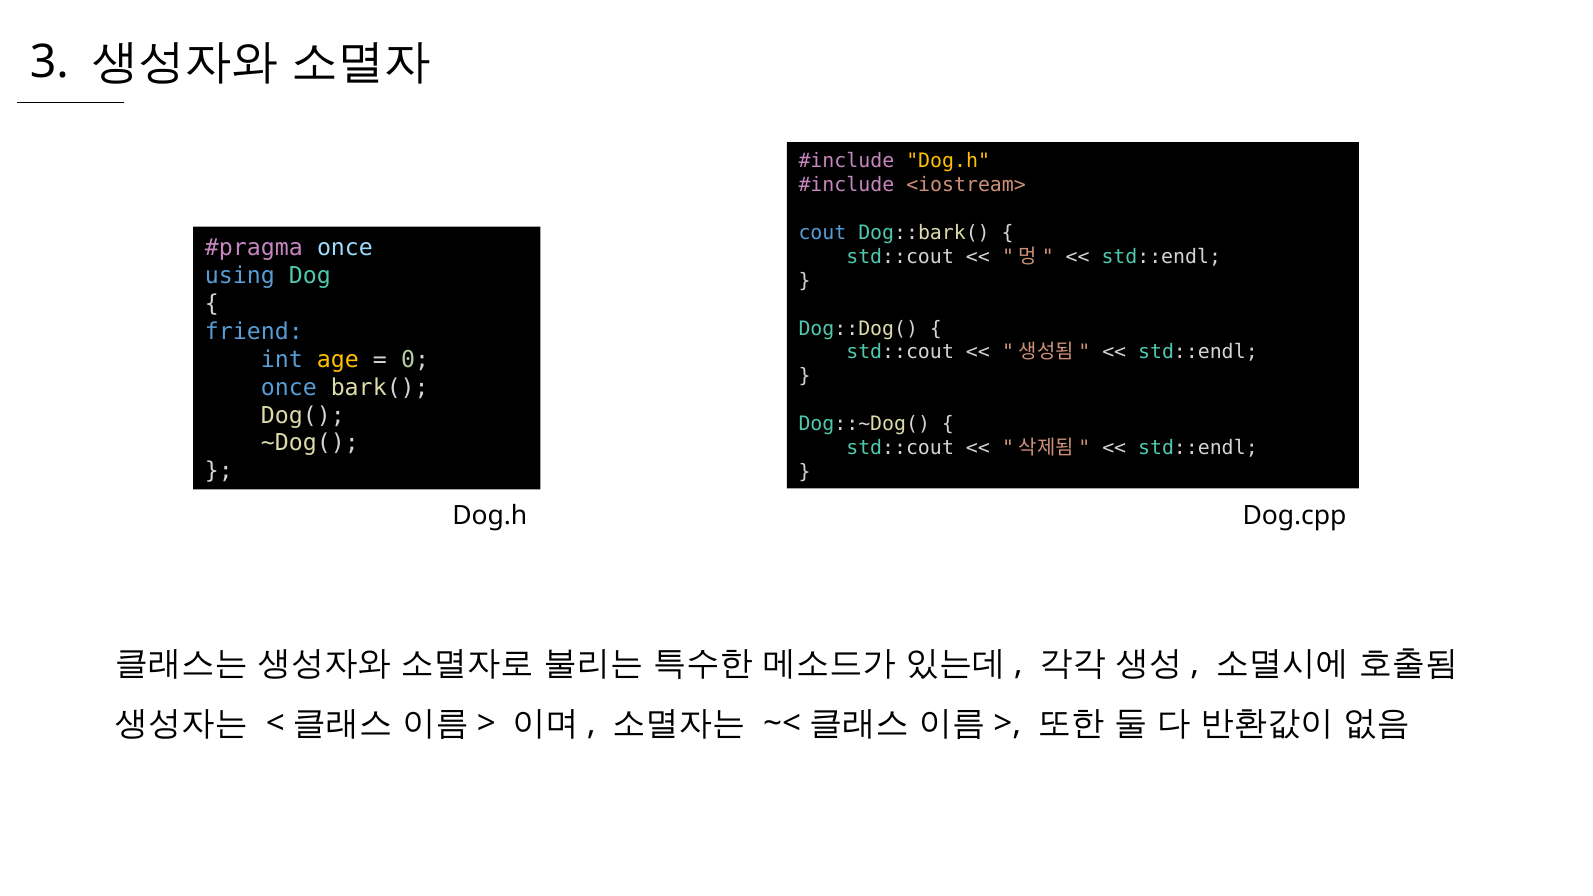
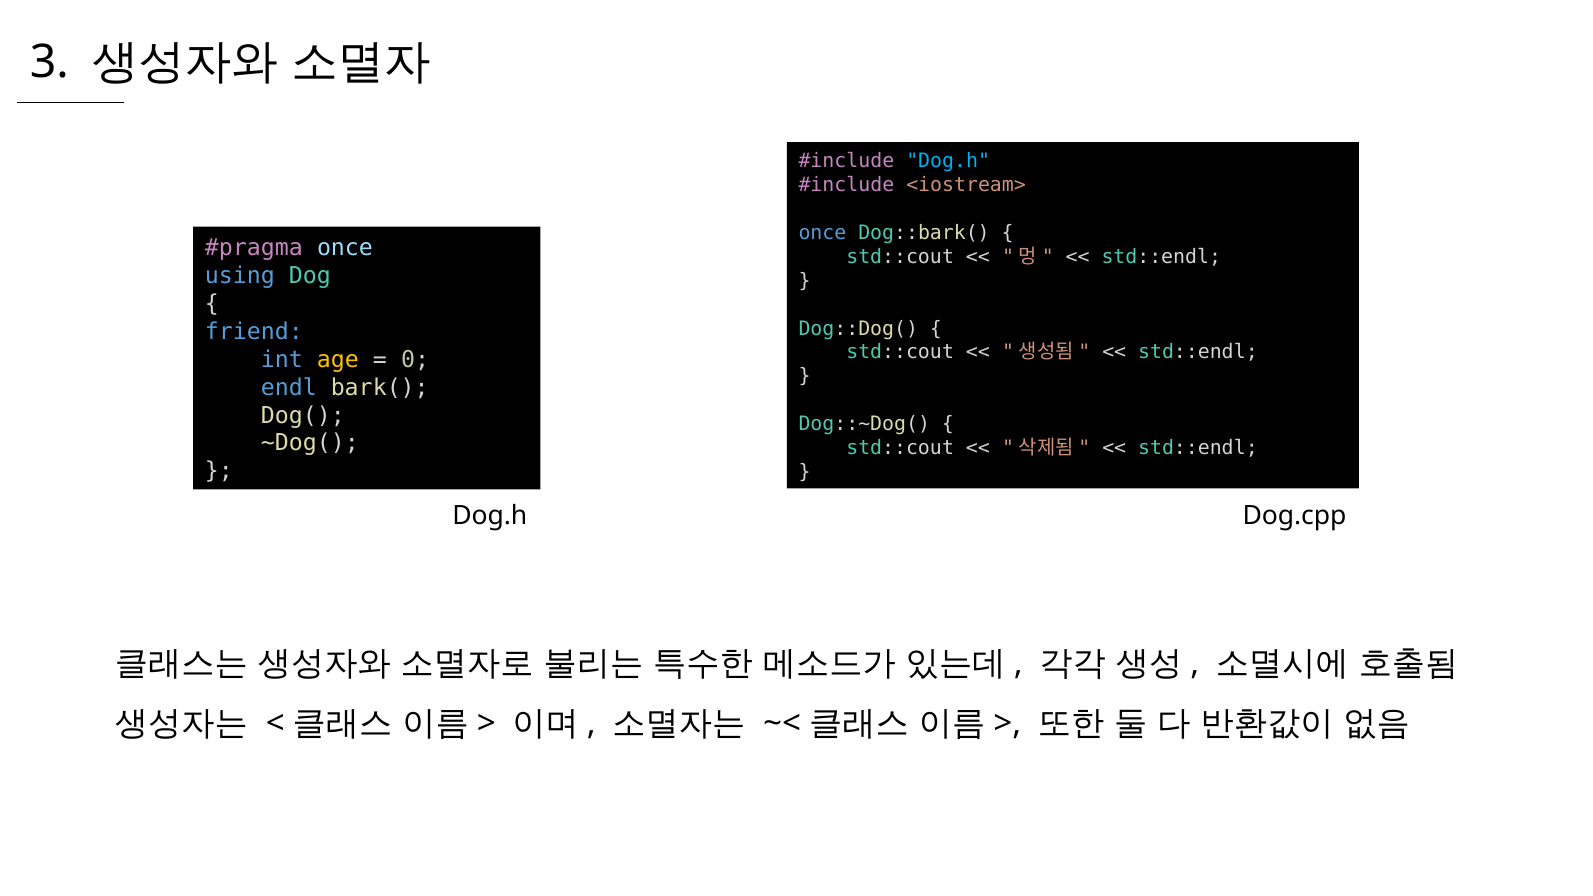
Dog.h colour: yellow -> light blue (948, 161)
cout: cout -> once (822, 233)
once: once -> endl (289, 387)
